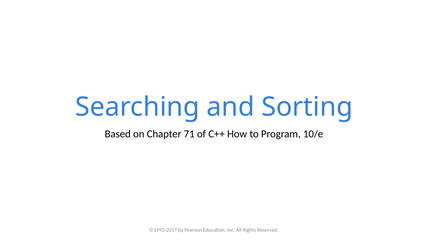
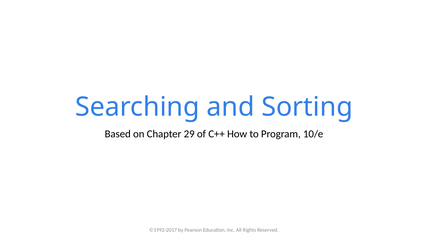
71: 71 -> 29 (189, 134)
